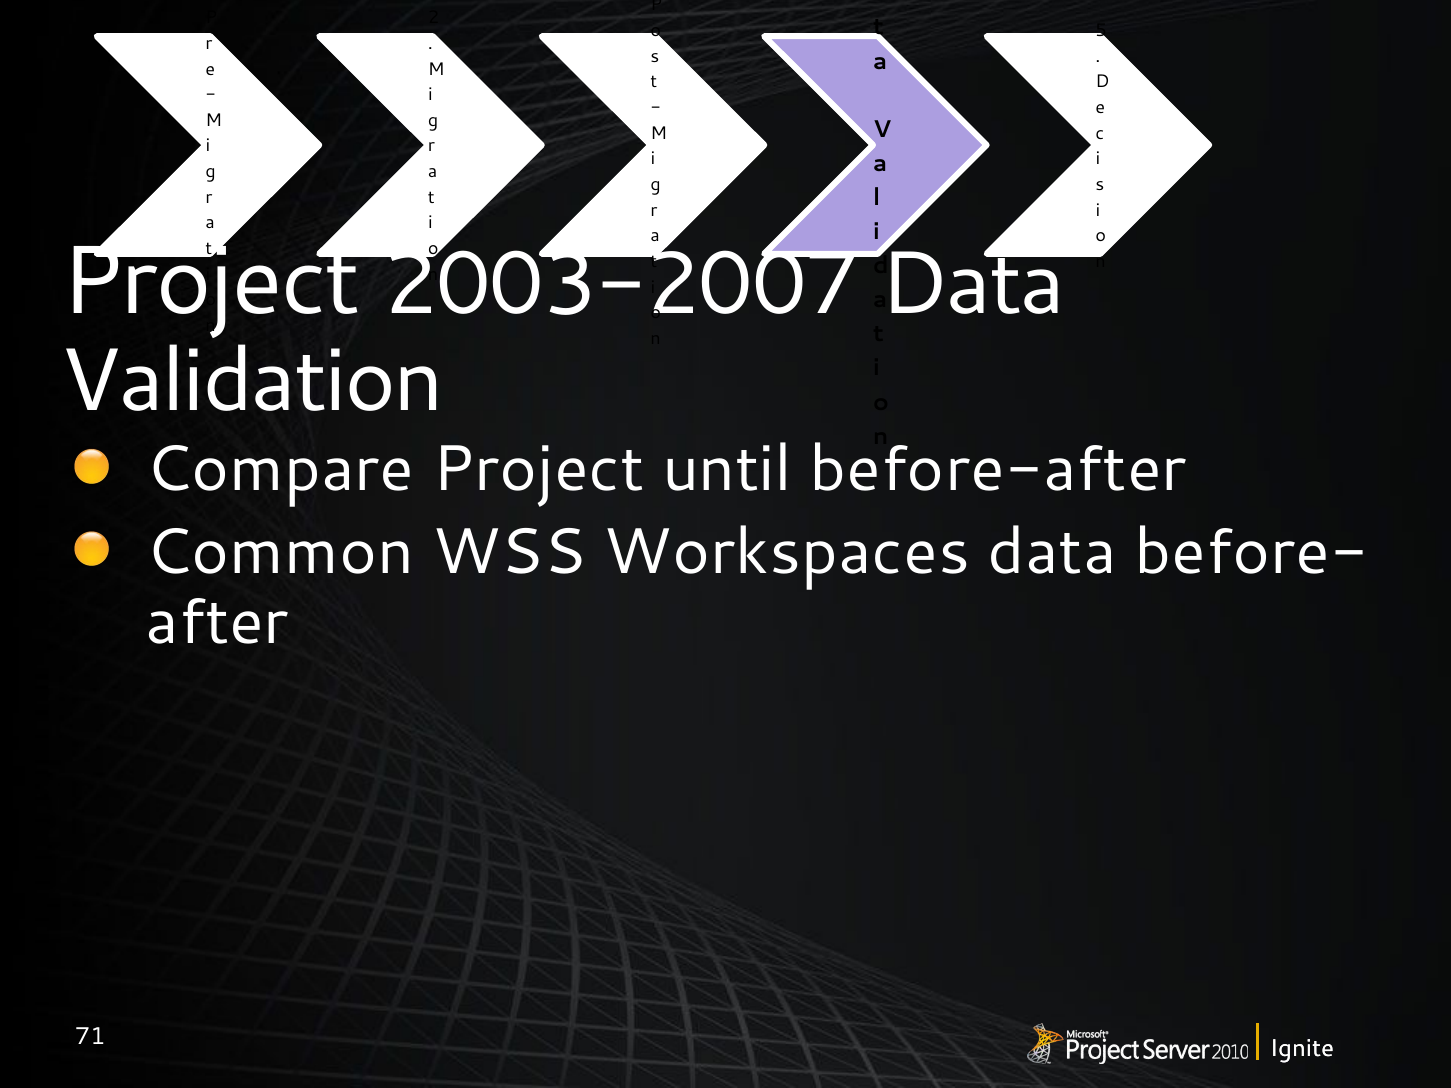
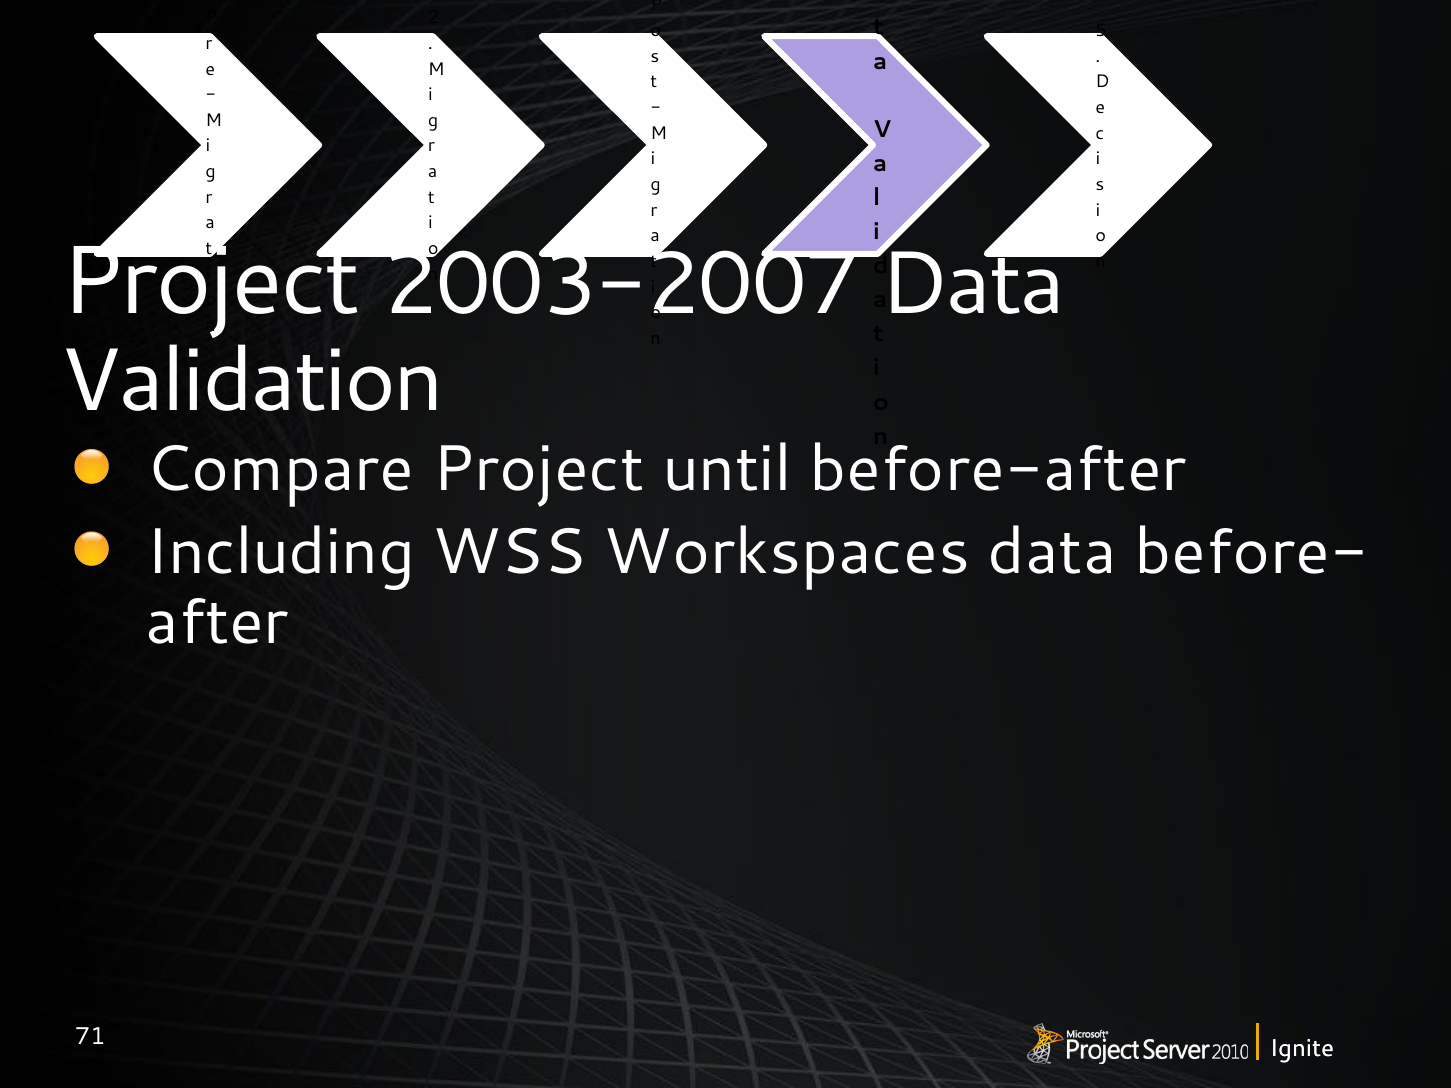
Common: Common -> Including (280, 552)
